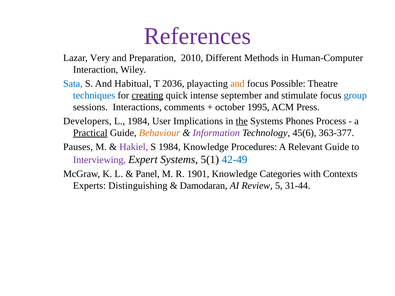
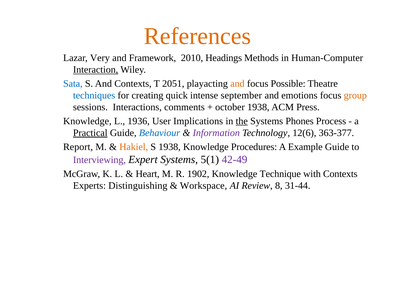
References colour: purple -> orange (197, 36)
Preparation: Preparation -> Framework (153, 58)
Different: Different -> Headings (224, 58)
Interaction underline: none -> present (96, 70)
And Habitual: Habitual -> Contexts (133, 84)
2036: 2036 -> 2051 (173, 84)
creating underline: present -> none (147, 95)
stimulate: stimulate -> emotions (299, 95)
group colour: blue -> orange (355, 95)
october 1995: 1995 -> 1938 (258, 107)
Developers: Developers -> Knowledge (87, 121)
L 1984: 1984 -> 1936 (139, 121)
Behaviour colour: orange -> blue (160, 133)
45(6: 45(6 -> 12(6 (304, 133)
Pauses: Pauses -> Report (78, 147)
Hakiel colour: purple -> orange (134, 147)
S 1984: 1984 -> 1938 (170, 147)
Relevant: Relevant -> Example (305, 147)
42-49 colour: blue -> purple (235, 160)
Panel: Panel -> Heart (148, 174)
1901: 1901 -> 1902 (198, 174)
Categories: Categories -> Technique (280, 174)
Damodaran: Damodaran -> Workspace (204, 186)
5: 5 -> 8 (279, 186)
